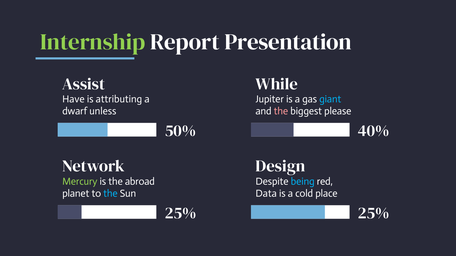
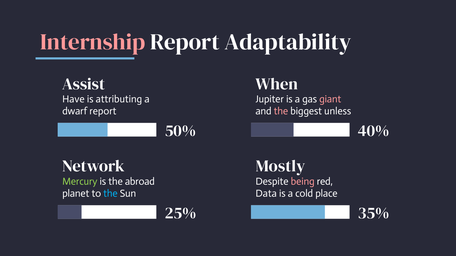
Internship colour: light green -> pink (93, 42)
Presentation: Presentation -> Adaptability (288, 42)
While: While -> When (277, 84)
giant colour: light blue -> pink (330, 99)
dwarf unless: unless -> report (103, 111)
please: please -> unless (338, 111)
Design: Design -> Mostly (281, 167)
being colour: light blue -> pink (303, 182)
25%: 25% -> 35% (374, 214)
